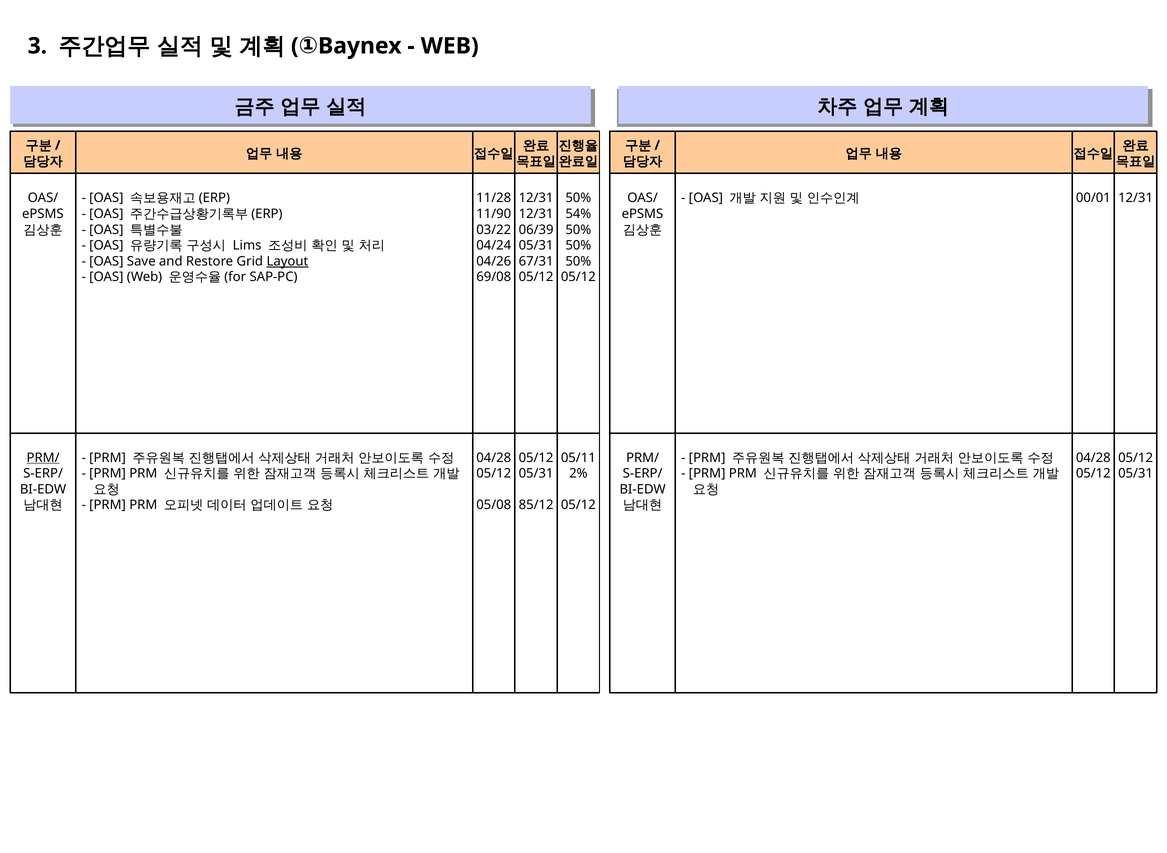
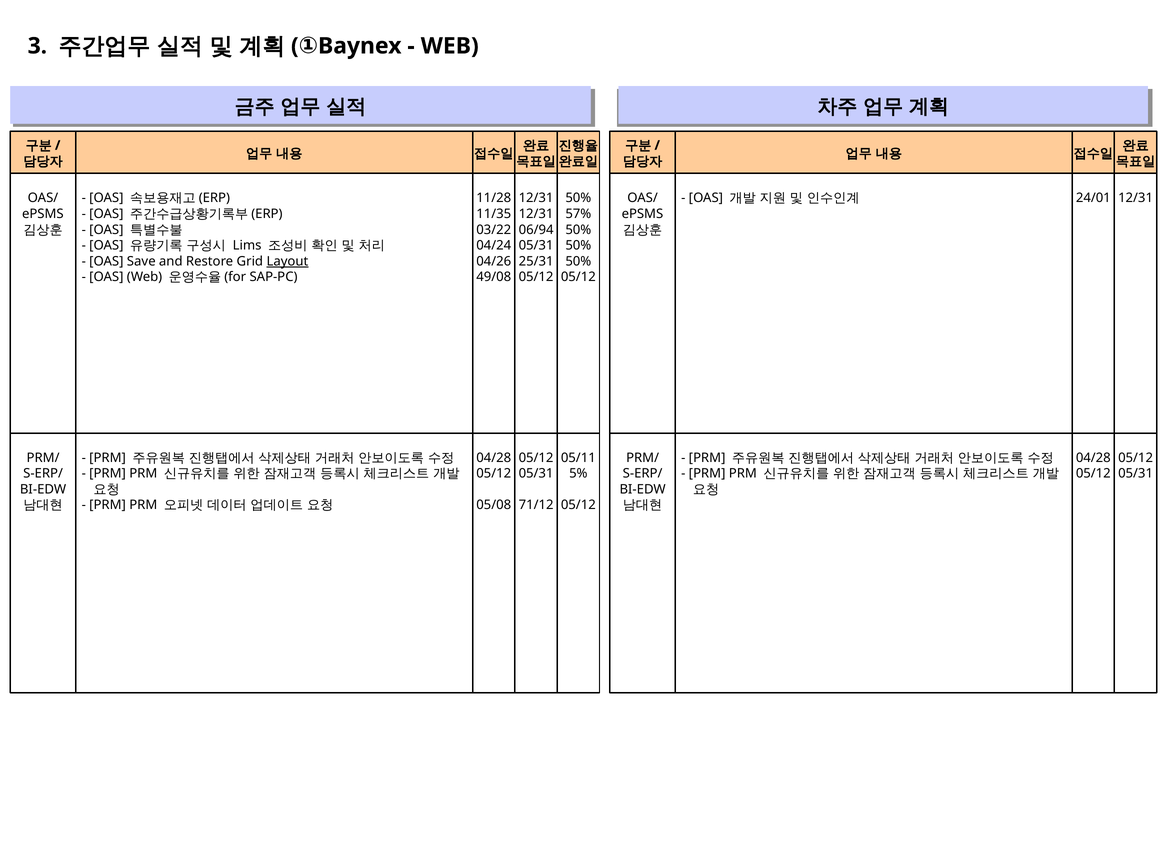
00/01: 00/01 -> 24/01 (1093, 198)
11/90: 11/90 -> 11/35 (494, 214)
54%: 54% -> 57% (578, 214)
06/39: 06/39 -> 06/94 (536, 230)
67/31: 67/31 -> 25/31 (536, 261)
69/08: 69/08 -> 49/08 (494, 277)
PRM/ underline: present -> none (43, 458)
2%: 2% -> 5% (578, 474)
85/12: 85/12 -> 71/12 (536, 505)
